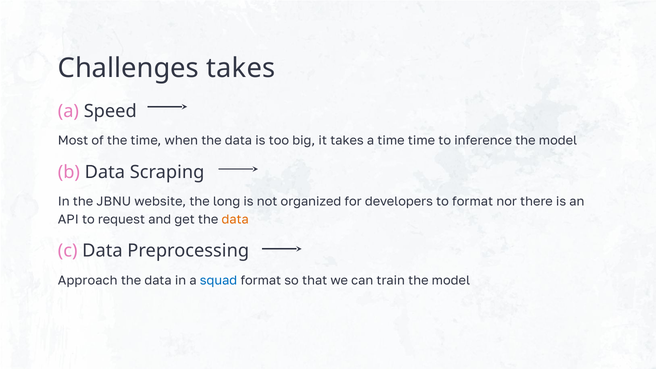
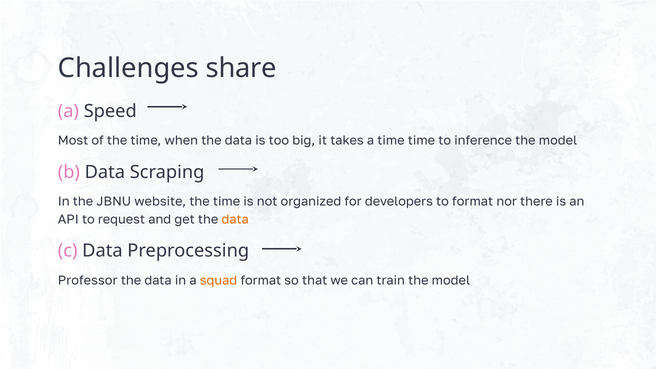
Challenges takes: takes -> share (241, 68)
website the long: long -> time (227, 202)
Approach: Approach -> Professor (88, 280)
squad colour: blue -> orange (218, 280)
